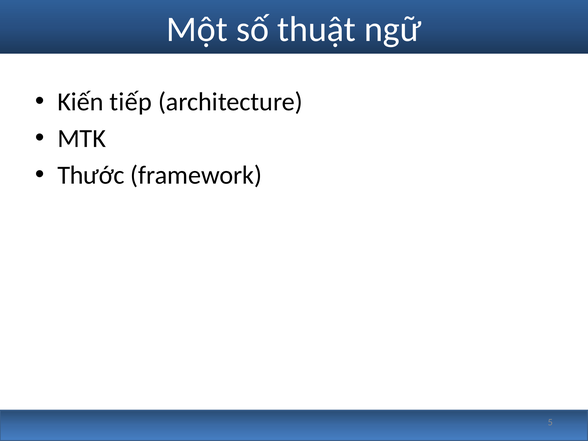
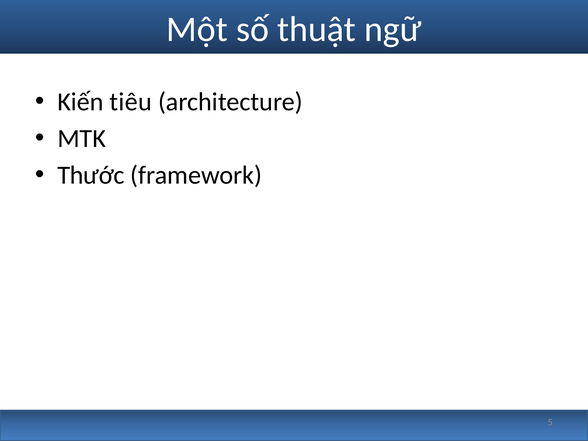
tiếp: tiếp -> tiêu (131, 102)
